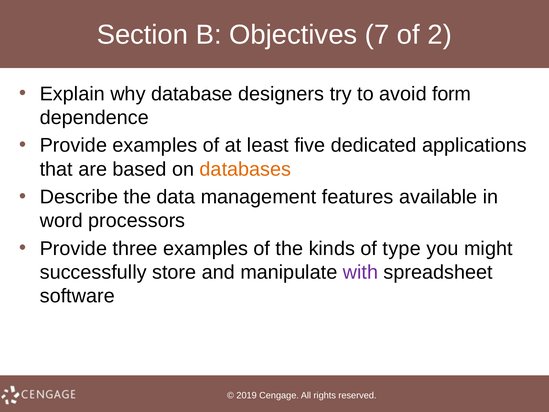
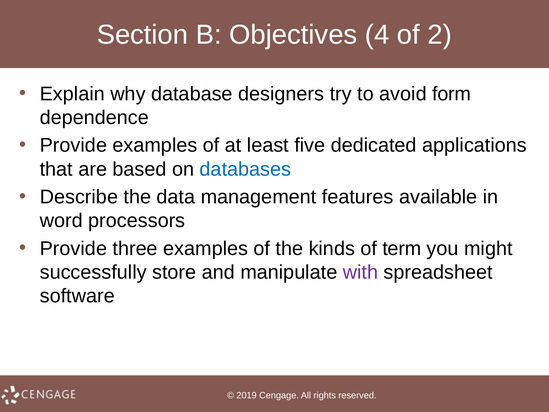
7: 7 -> 4 (377, 35)
databases colour: orange -> blue (245, 169)
type: type -> term (402, 248)
